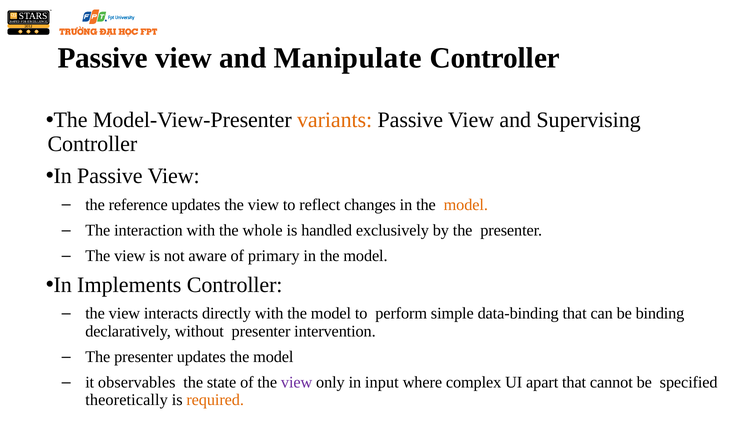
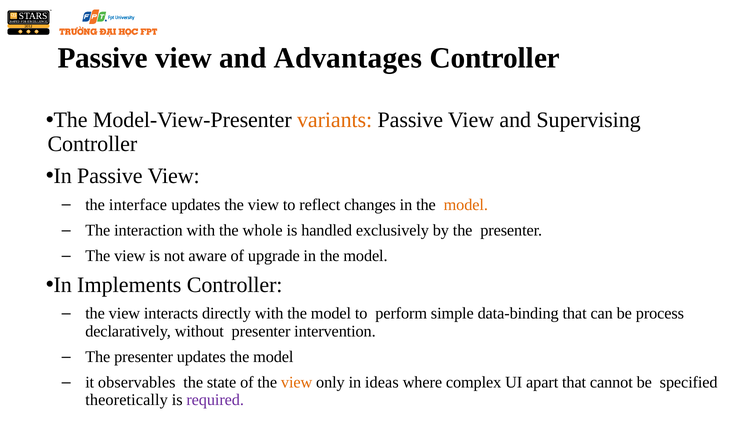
Manipulate: Manipulate -> Advantages (348, 58)
reference: reference -> interface (138, 205)
primary: primary -> upgrade (274, 256)
binding: binding -> process (660, 313)
view colour: purple -> orange (297, 382)
input: input -> ideas (382, 382)
required colour: orange -> purple (215, 400)
